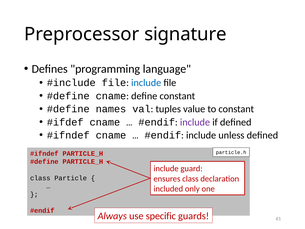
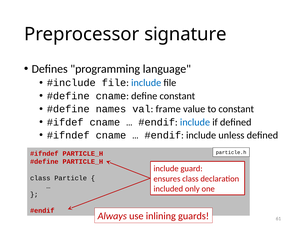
tuples: tuples -> frame (168, 109)
include colour: purple -> blue (195, 122)
specific: specific -> inlining (161, 216)
